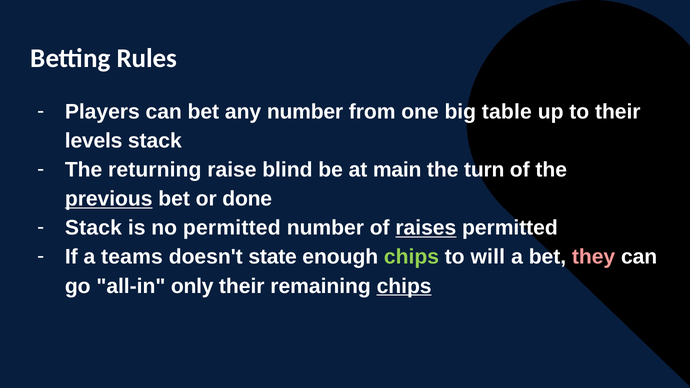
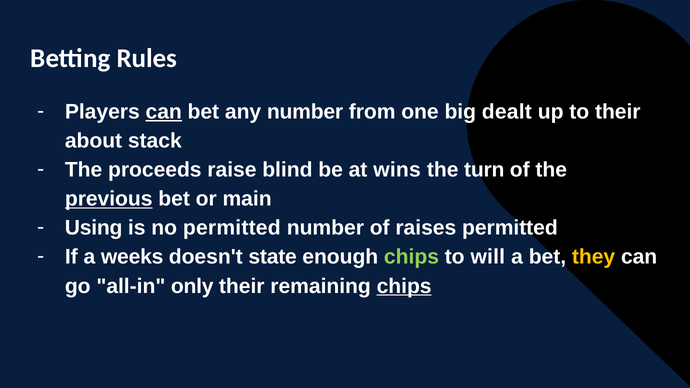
can underline: none -> present (164, 112)
table: table -> dealt (507, 112)
levels: levels -> about (94, 141)
returning: returning -> proceeds (155, 170)
main: main -> wins (397, 170)
done: done -> main (247, 199)
Stack: Stack -> Using (94, 228)
raises underline: present -> none (426, 228)
teams: teams -> weeks (132, 257)
they colour: pink -> yellow (594, 257)
